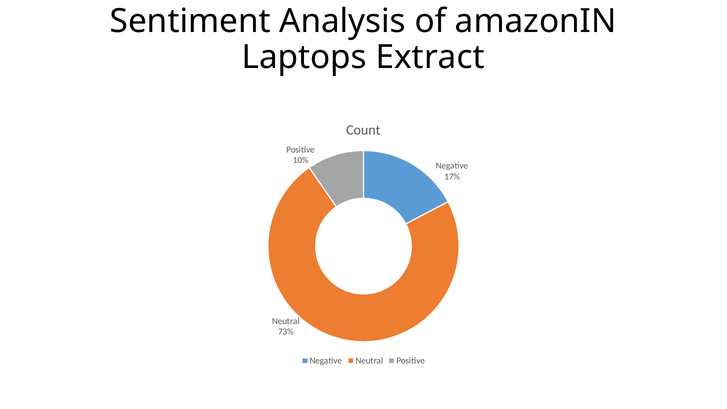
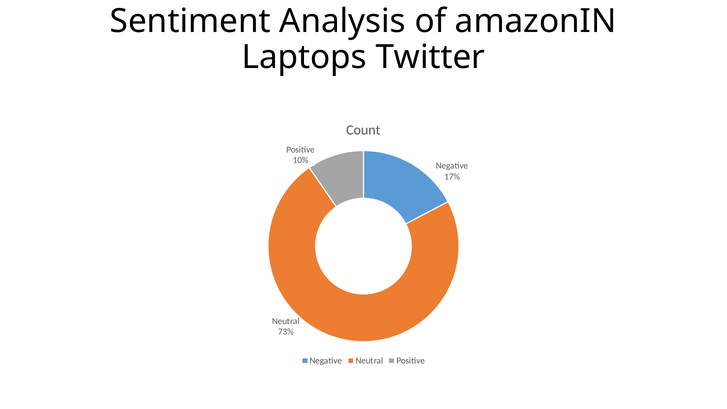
Extract: Extract -> Twitter (430, 57)
